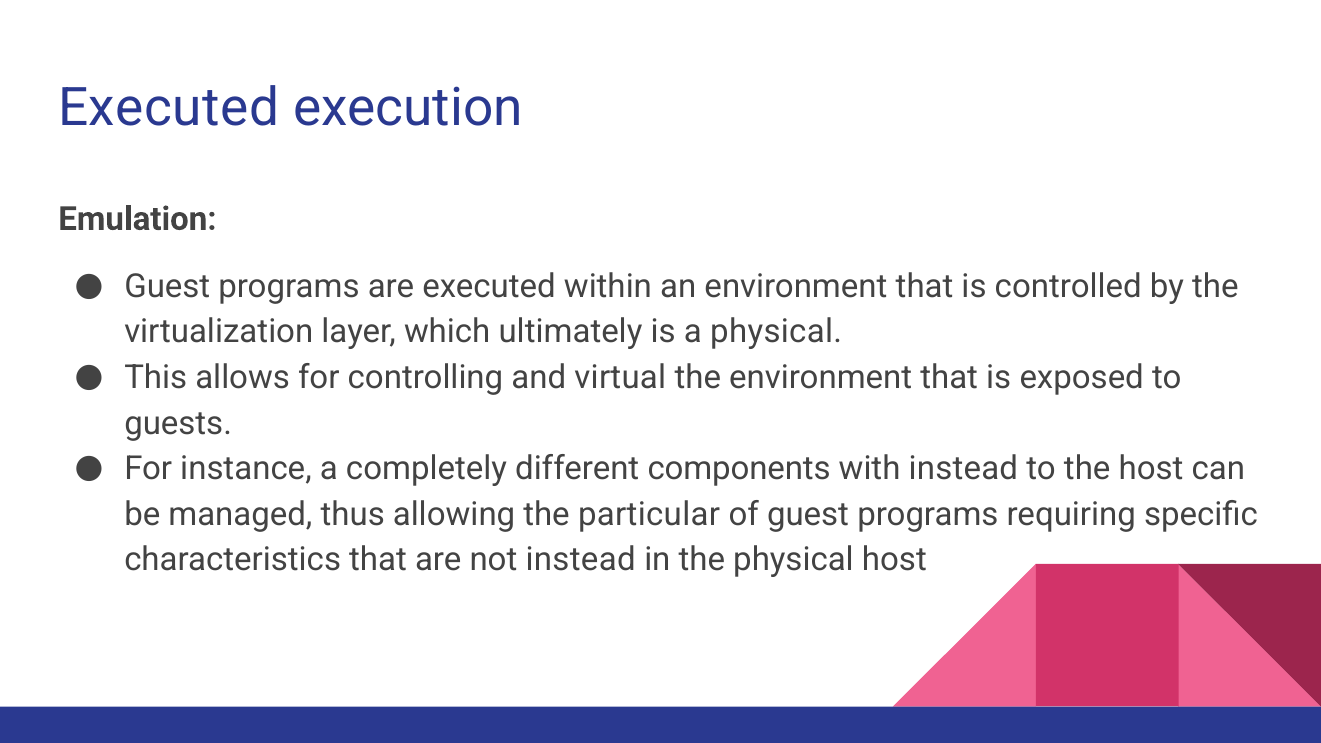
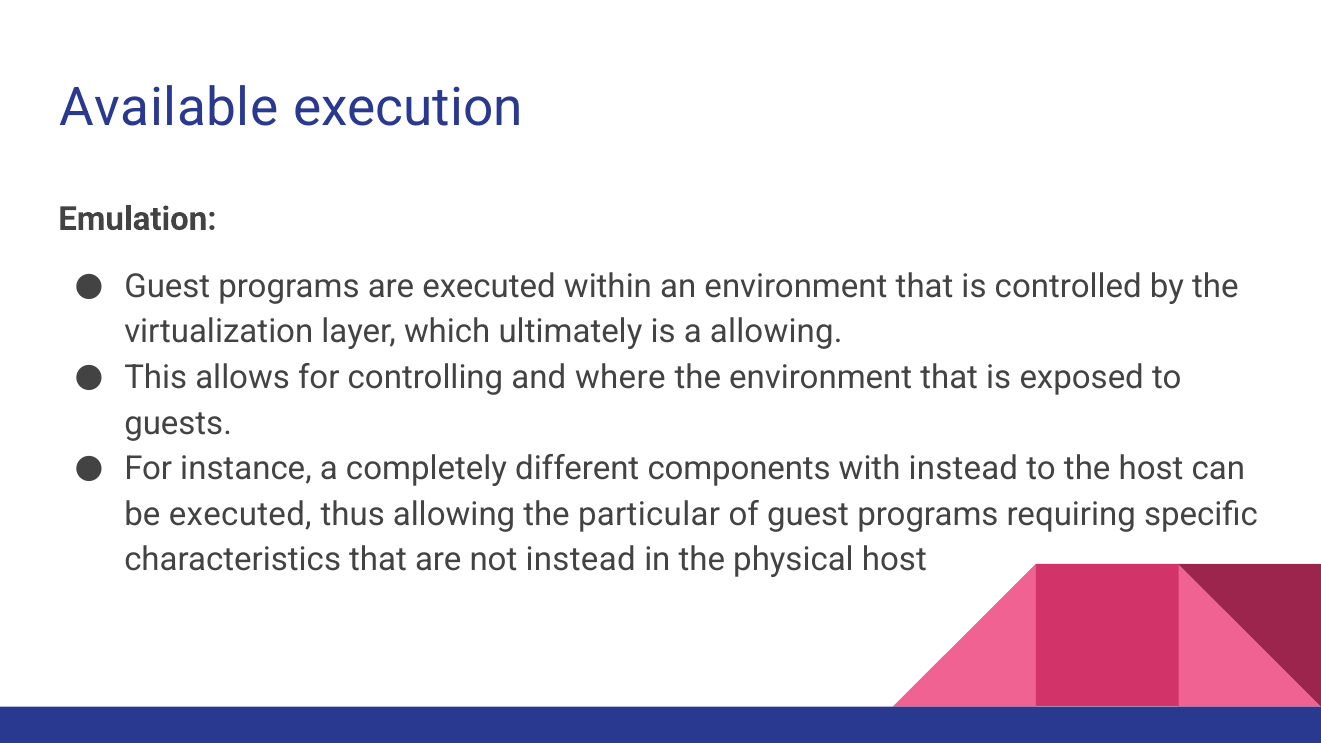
Executed: Executed -> Available (169, 108)
a physical: physical -> allowing (776, 332)
virtual: virtual -> where (620, 378)
be managed: managed -> executed (240, 514)
